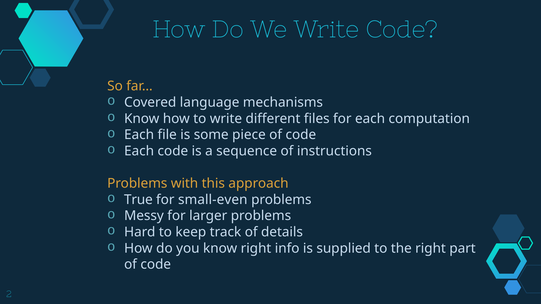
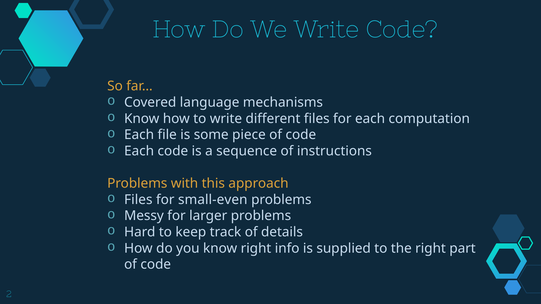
True: True -> Files (138, 200)
